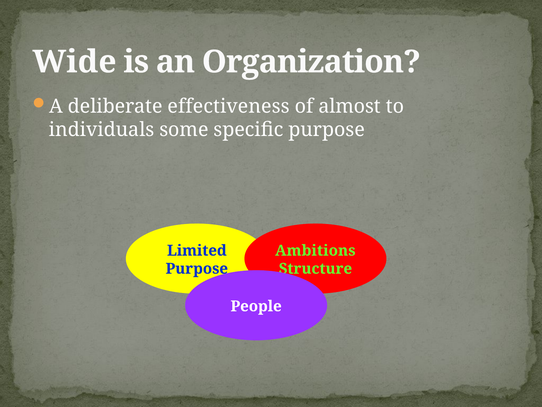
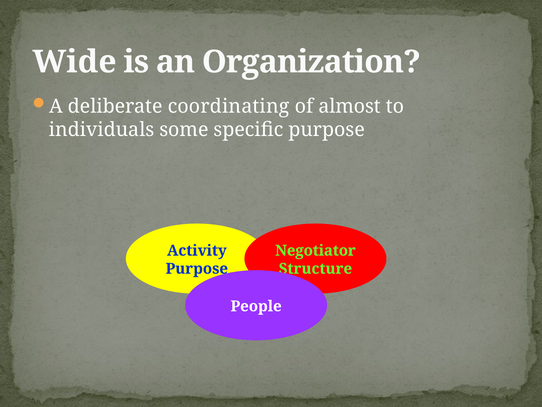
effectiveness: effectiveness -> coordinating (229, 106)
Limited: Limited -> Activity (197, 250)
Ambitions: Ambitions -> Negotiator (315, 250)
